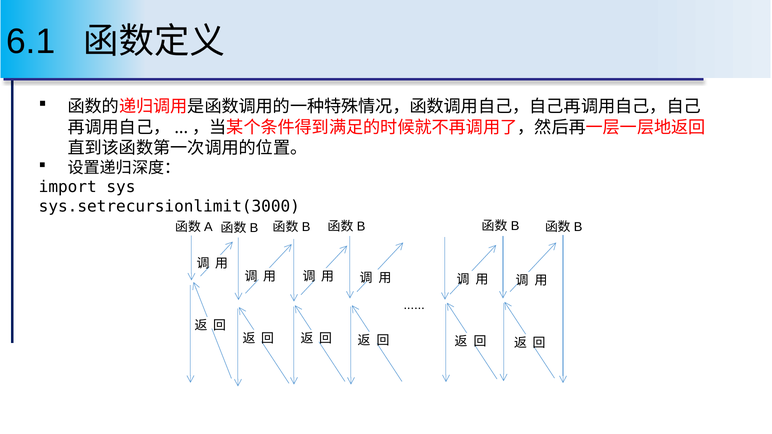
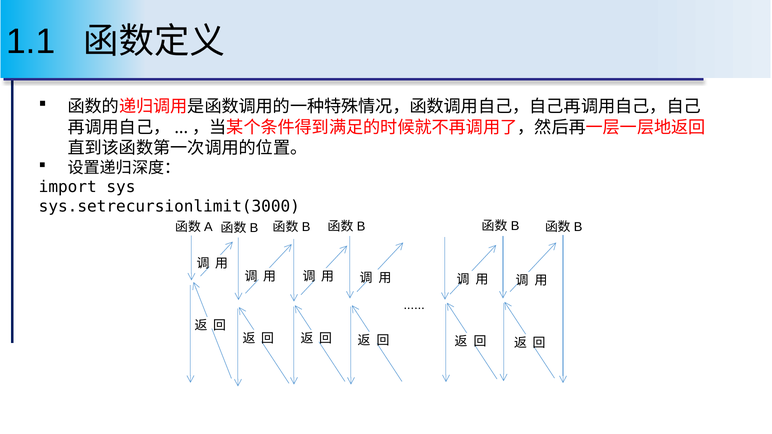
6.1: 6.1 -> 1.1 (31, 41)
